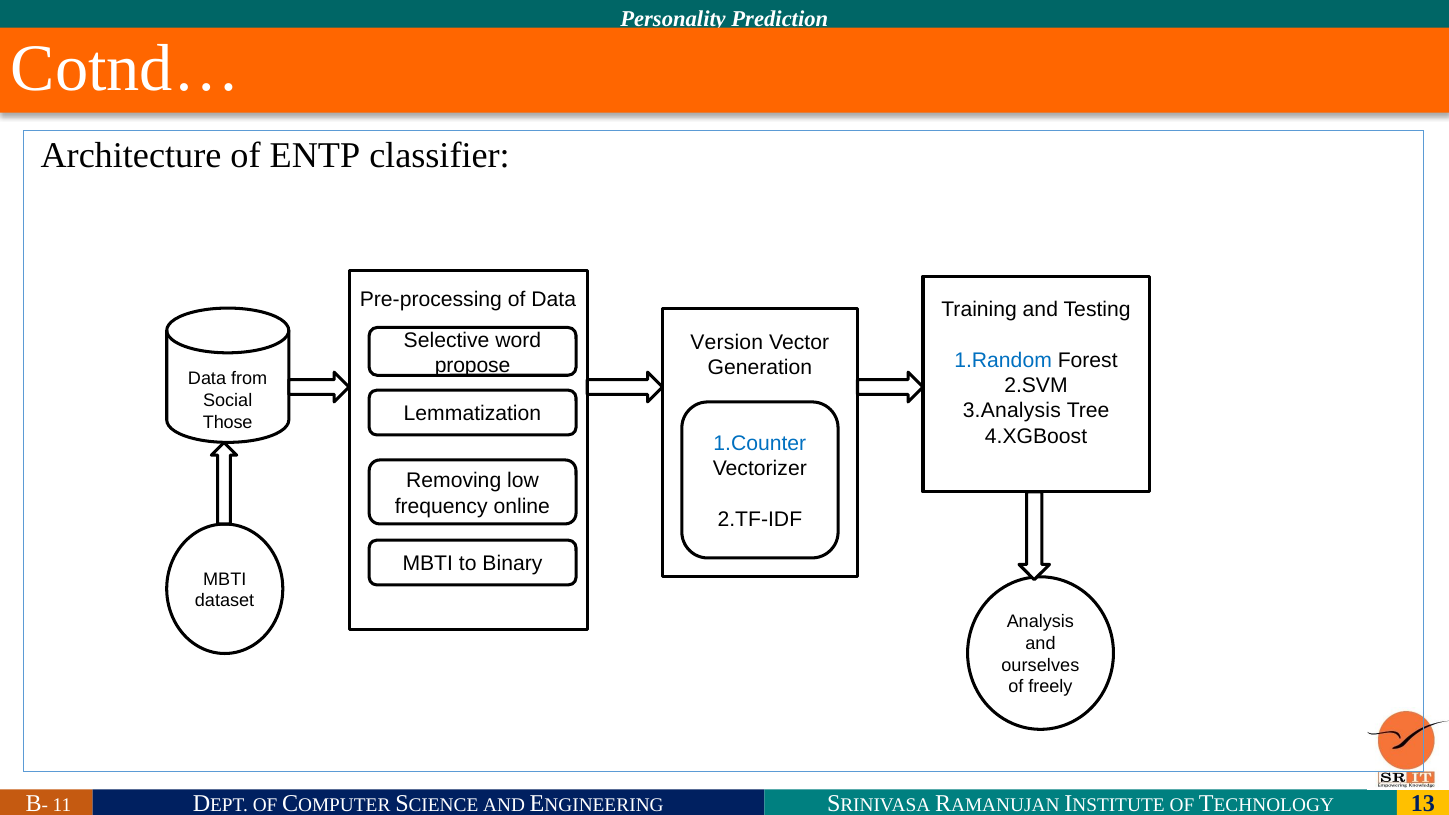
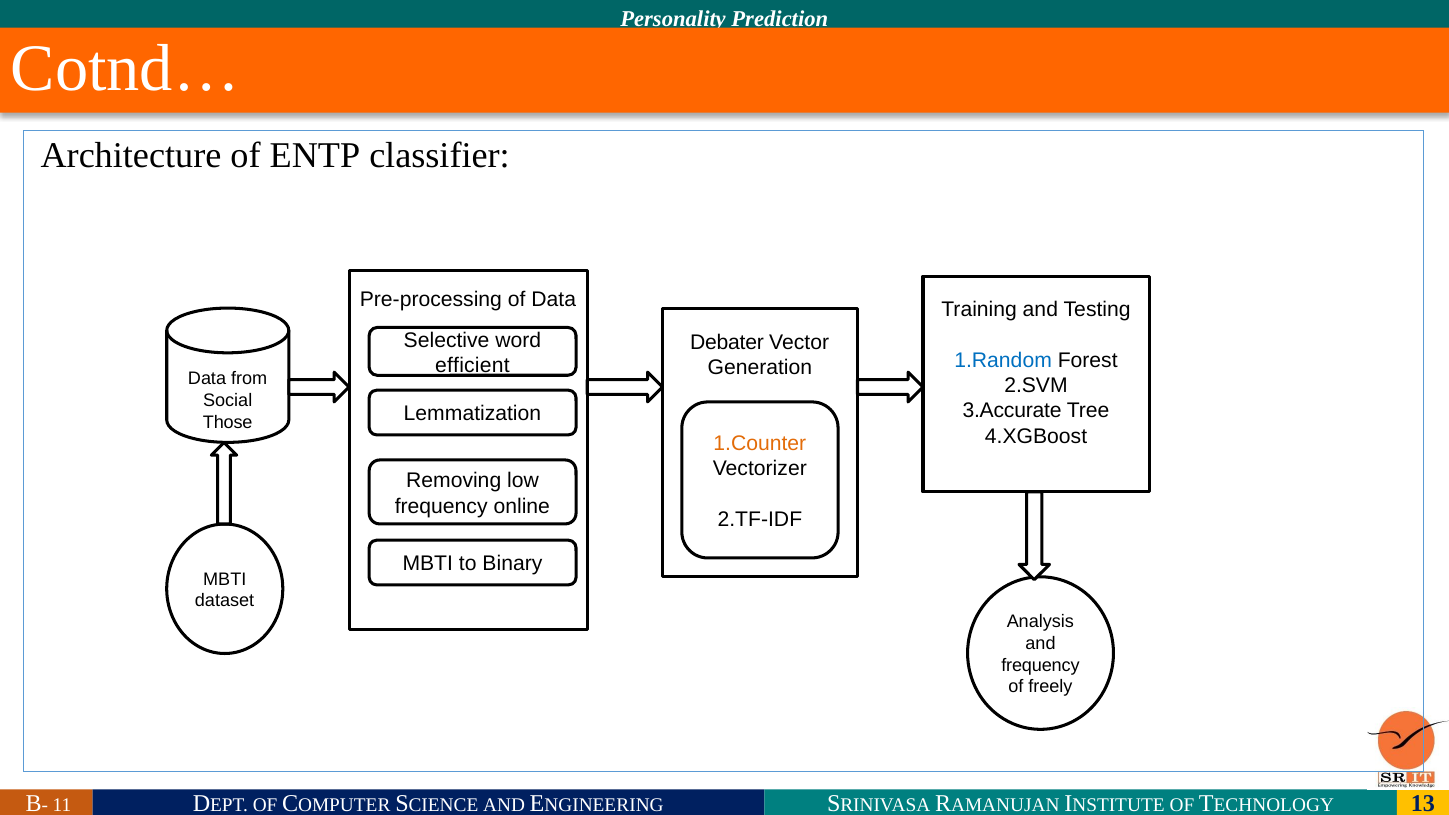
Version: Version -> Debater (727, 342)
propose: propose -> efficient (472, 366)
3.Analysis: 3.Analysis -> 3.Accurate (1012, 411)
1.Counter colour: blue -> orange (760, 443)
ourselves: ourselves -> frequency (1040, 665)
